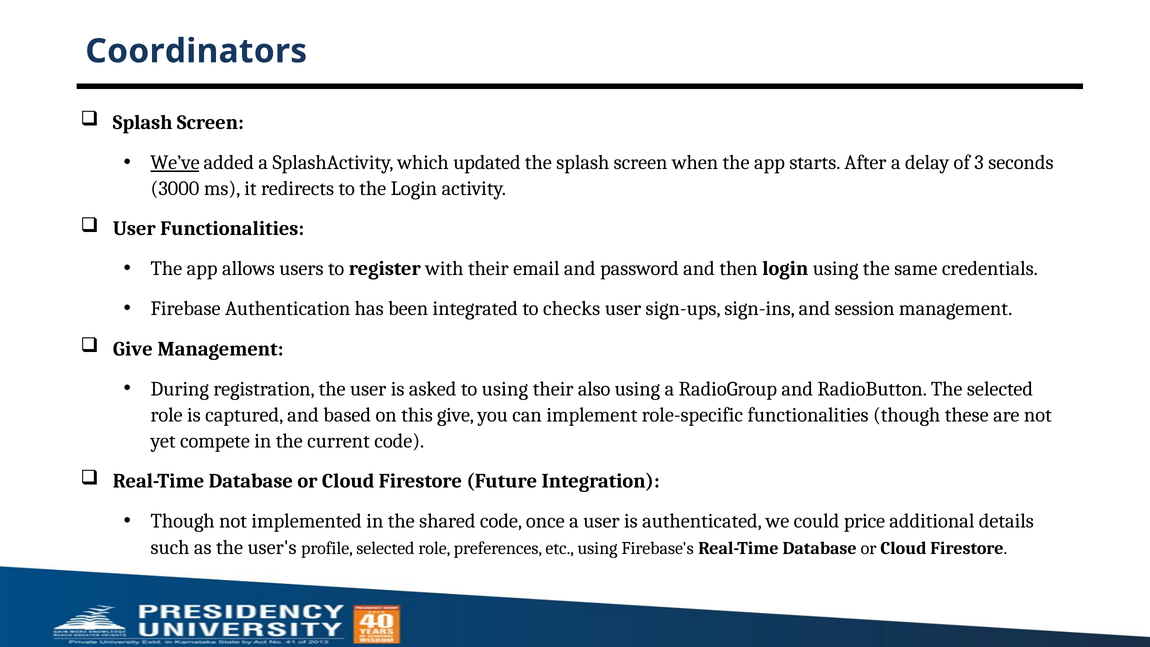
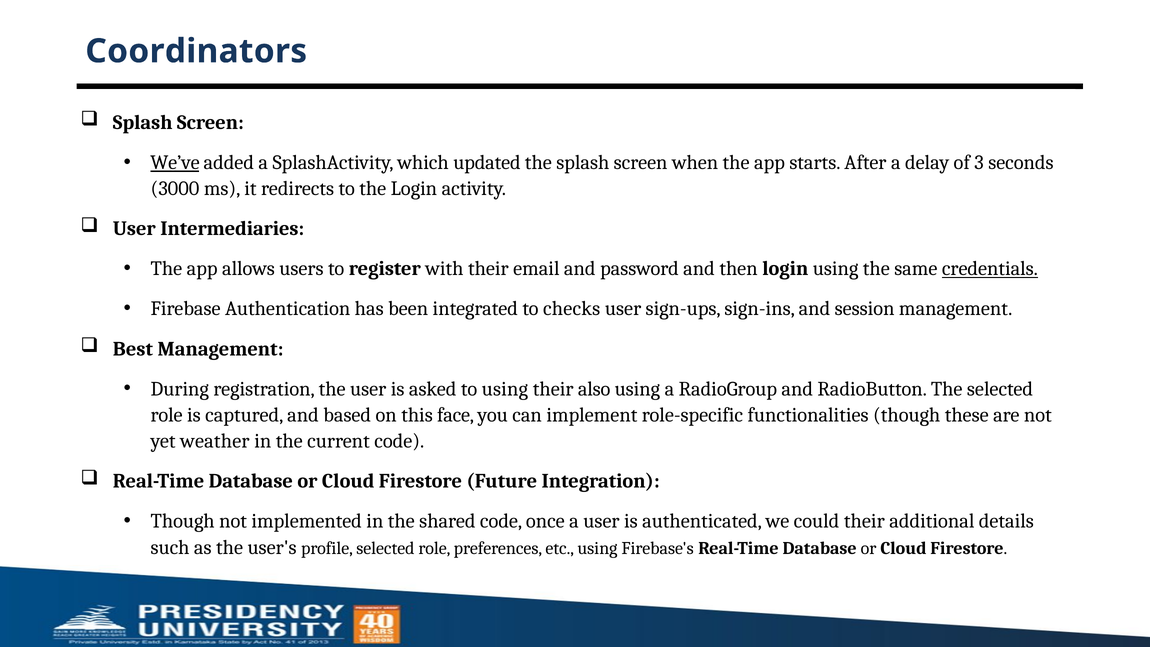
User Functionalities: Functionalities -> Intermediaries (232, 229)
credentials underline: none -> present (990, 269)
Give: Give -> Best (133, 349)
this give: give -> face (456, 415)
compete: compete -> weather (215, 441)
could price: price -> their (864, 521)
